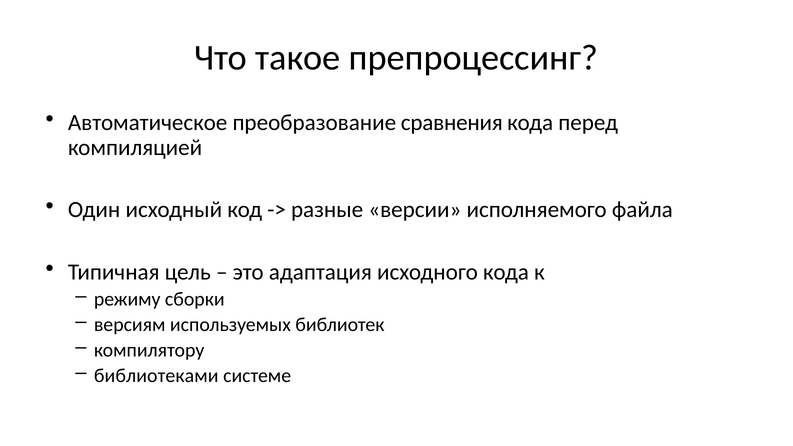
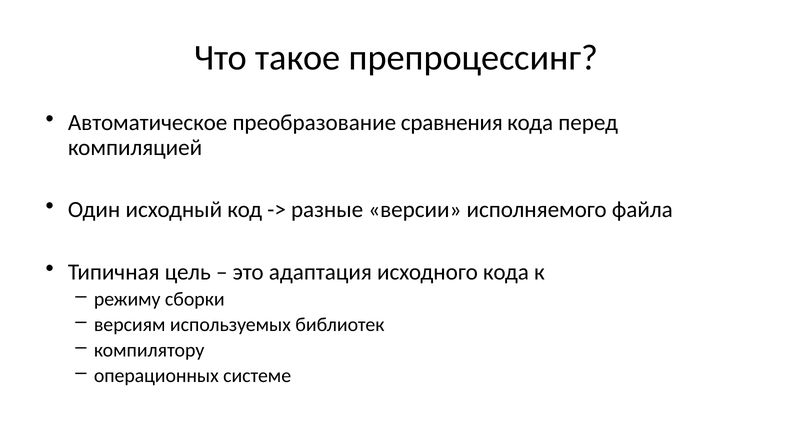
библиотеками: библиотеками -> операционных (156, 376)
